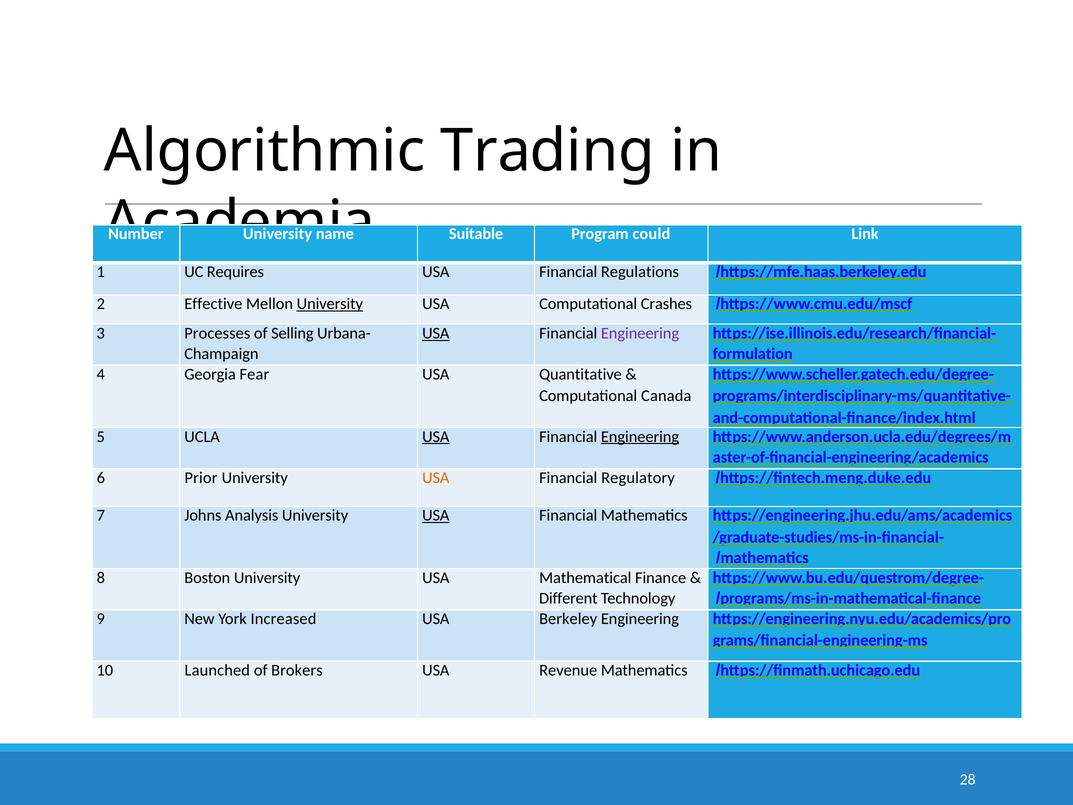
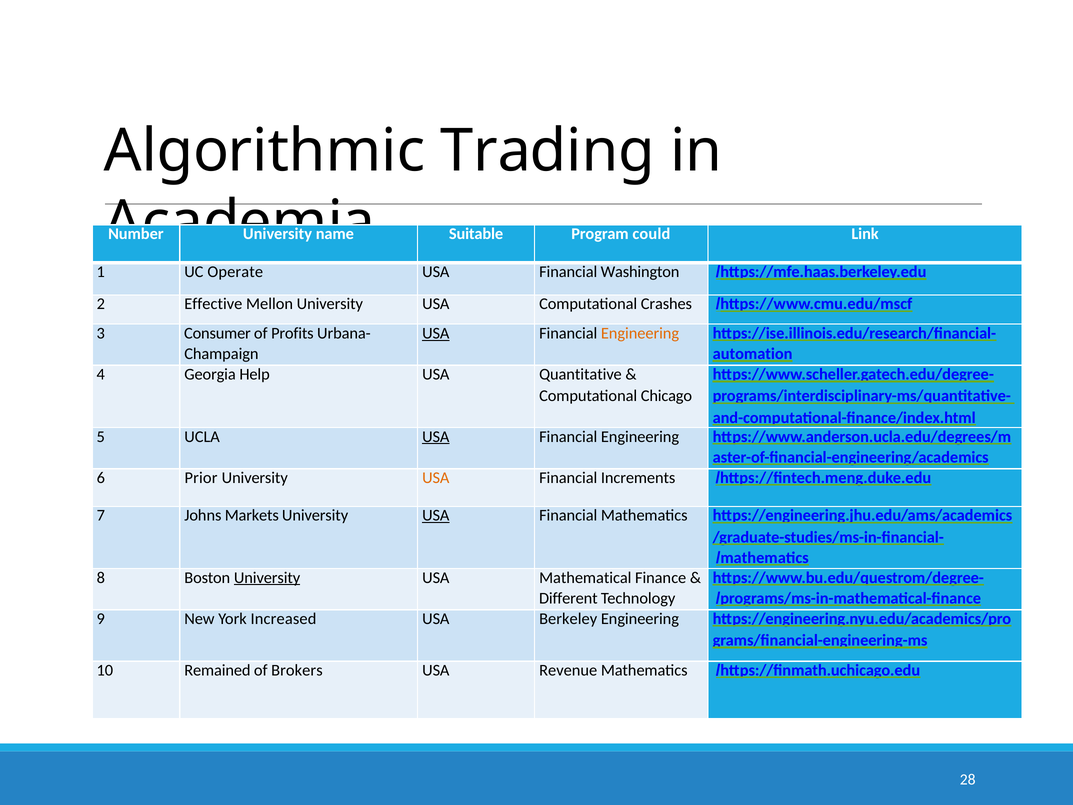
Requires: Requires -> Operate (235, 272)
Regulations: Regulations -> Washington (640, 272)
University underline: present -> none (330, 304)
Processes: Processes -> Consumer (217, 333)
Selling: Selling -> Profits (292, 333)
Engineering colour: purple -> orange (640, 333)
formulation: formulation -> automation (753, 354)
Fear: Fear -> Help (255, 374)
Canada: Canada -> Chicago (666, 396)
Engineering underline: present -> none (640, 437)
Regulatory: Regulatory -> Increments (638, 478)
Analysis: Analysis -> Markets (252, 515)
University underline: none -> present (267, 577)
Launched: Launched -> Remained (217, 670)
